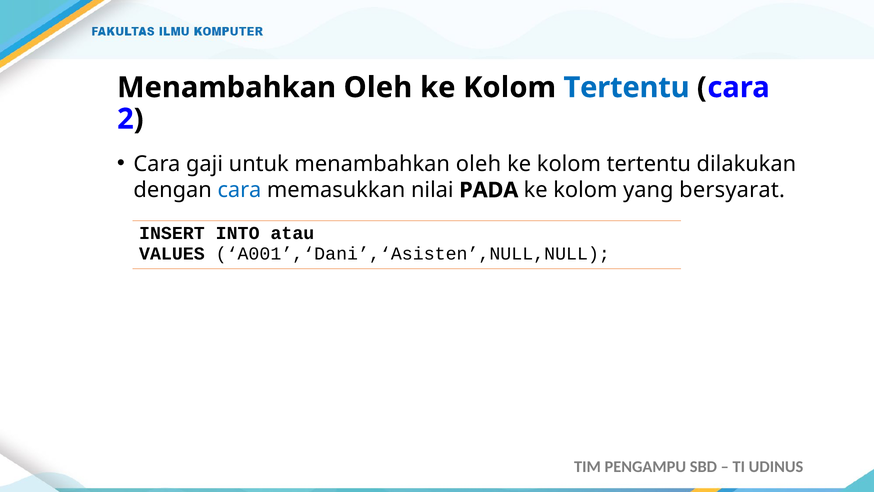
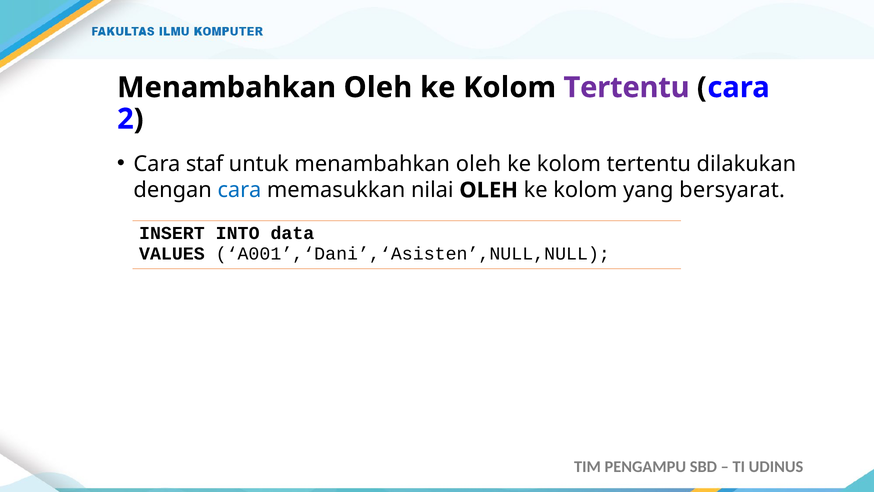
Tertentu colour: blue -> purple (627, 87)
gaji: gaji -> staf (205, 164)
nilai PADA: PADA -> OLEH (489, 190)
atau: atau -> data (292, 233)
